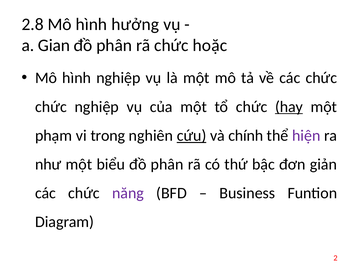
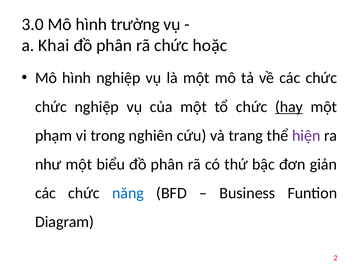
2.8: 2.8 -> 3.0 (33, 24)
hưởng: hưởng -> trường (135, 24)
Gian: Gian -> Khai (54, 45)
cứu underline: present -> none (192, 135)
chính: chính -> trang (246, 135)
năng colour: purple -> blue (128, 193)
